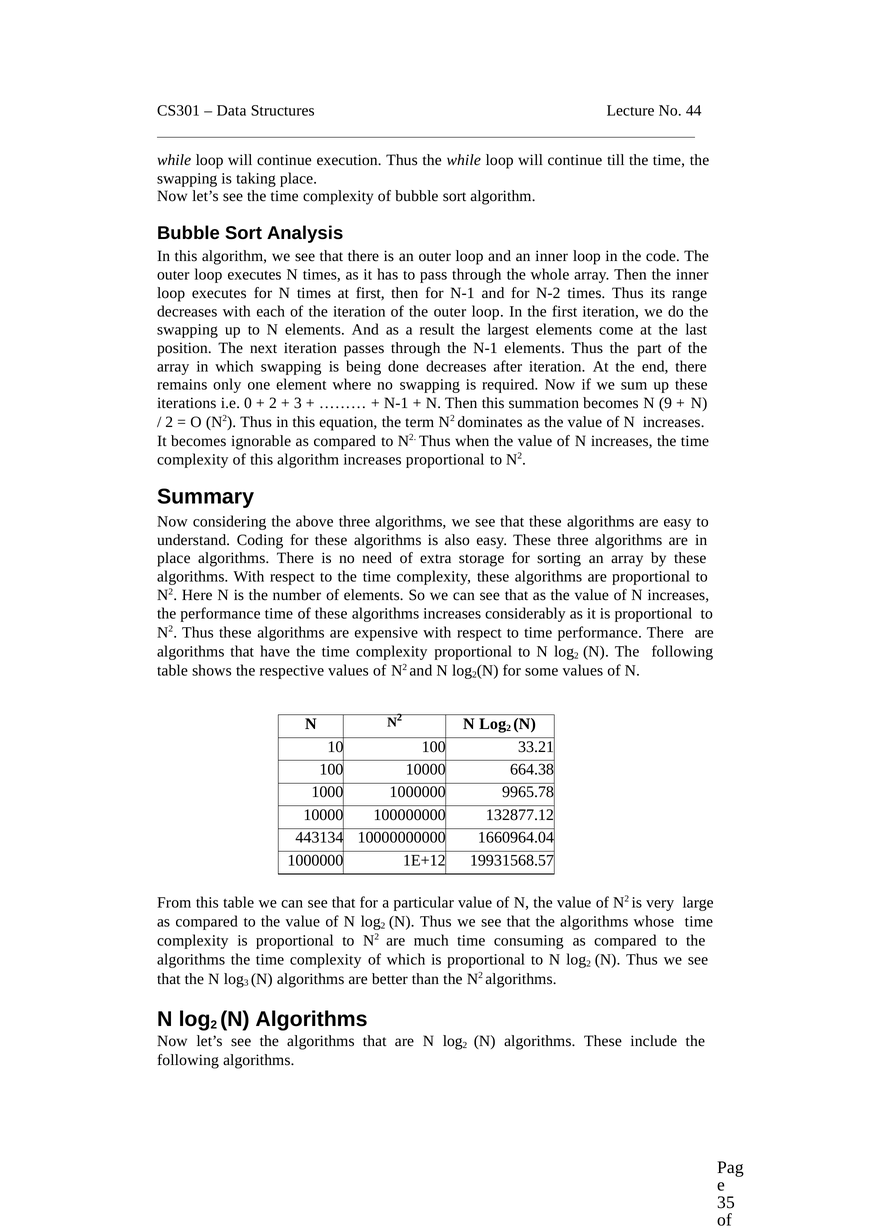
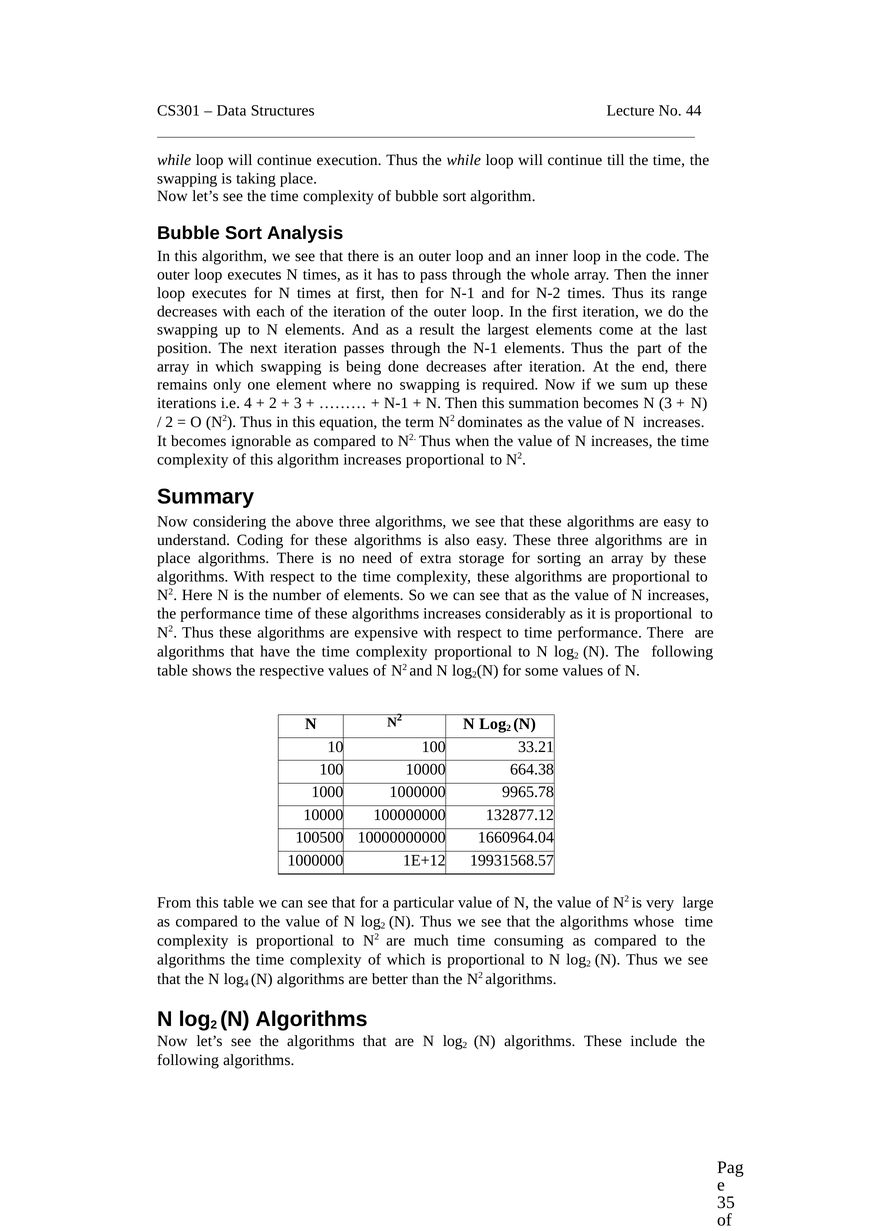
i.e 0: 0 -> 4 (248, 403)
N 9: 9 -> 3 (665, 403)
443134: 443134 -> 100500 (319, 838)
3: 3 -> 4 (246, 983)
